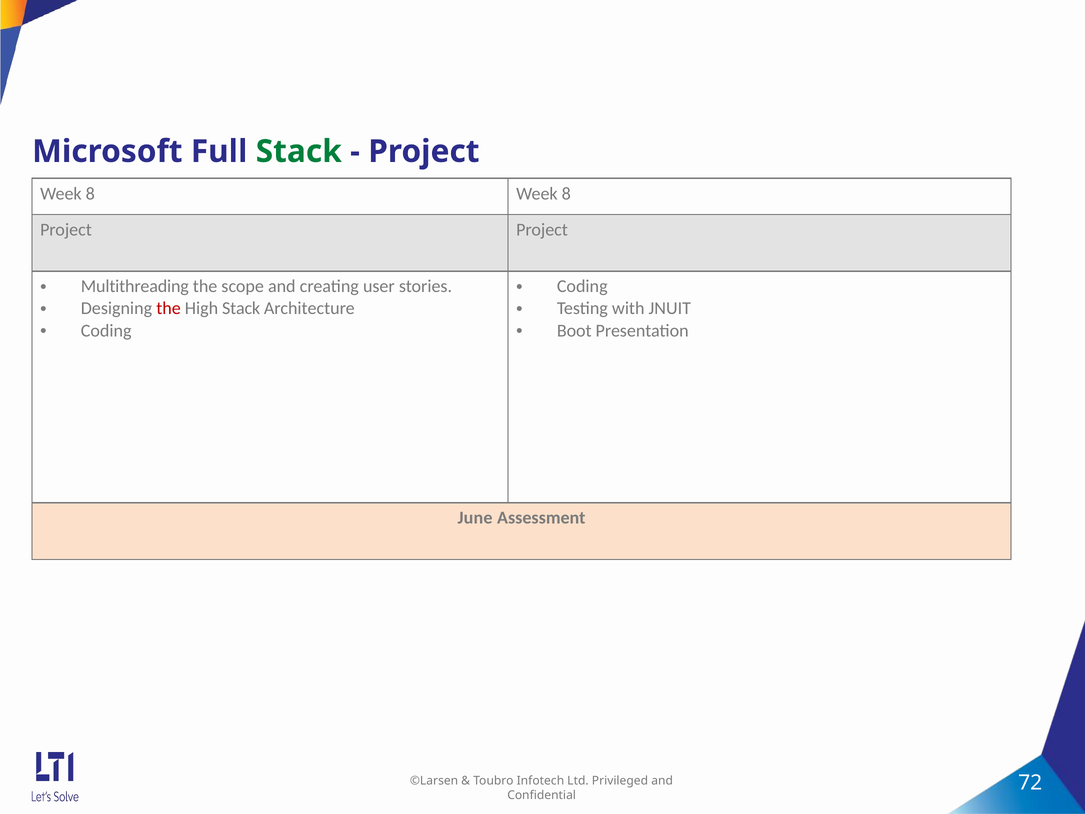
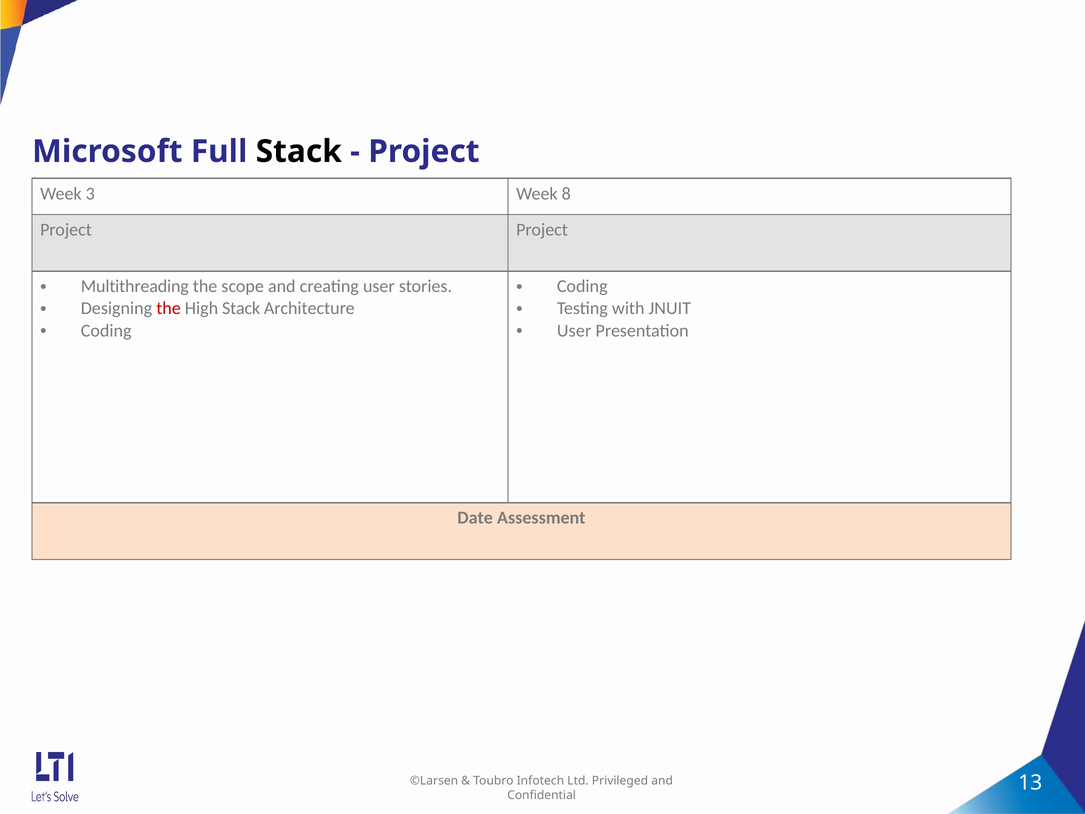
Stack colour: green -> black (299, 151)
8: 8 -> 3 (90, 194)
Boot: Boot -> User (574, 330)
June: June -> Date (475, 518)
72: 72 -> 13 (1030, 783)
